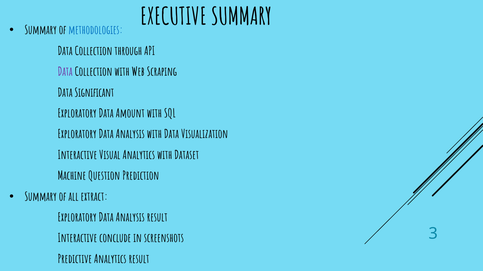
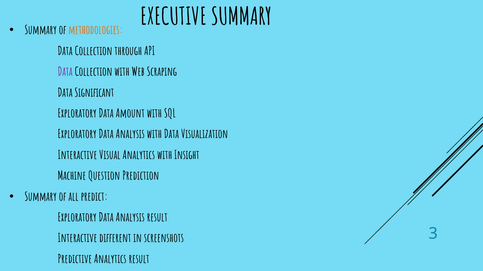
methodologies colour: blue -> orange (96, 30)
Dataset: Dataset -> Insight (187, 156)
extract: extract -> predict (94, 197)
conclude: conclude -> different (115, 239)
